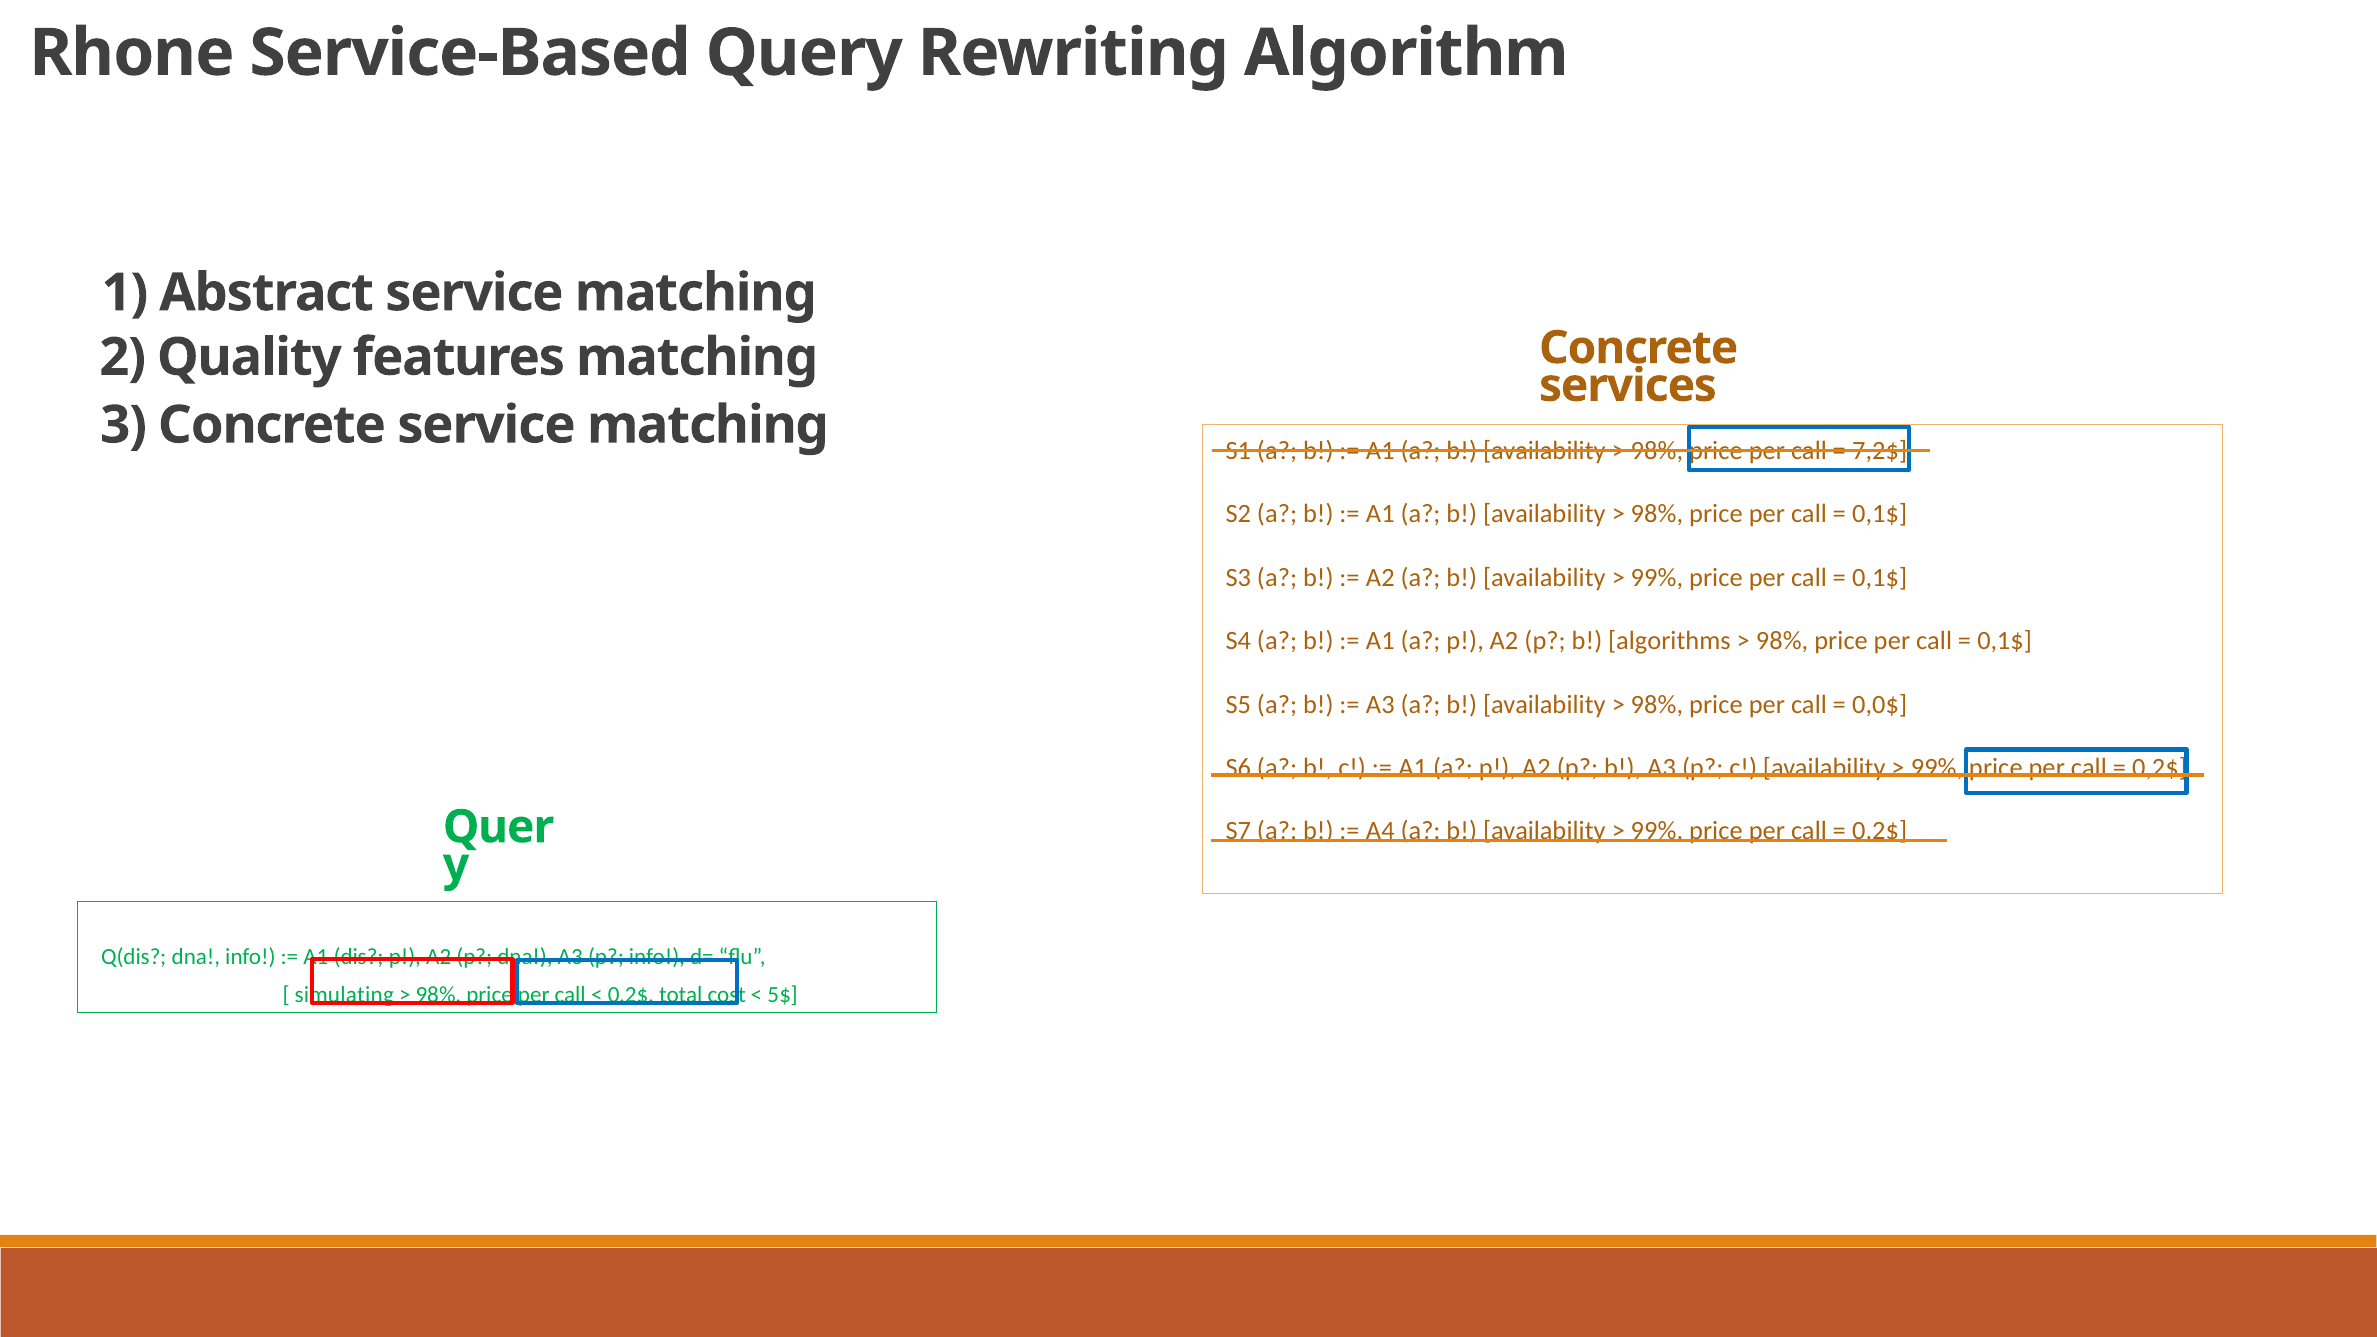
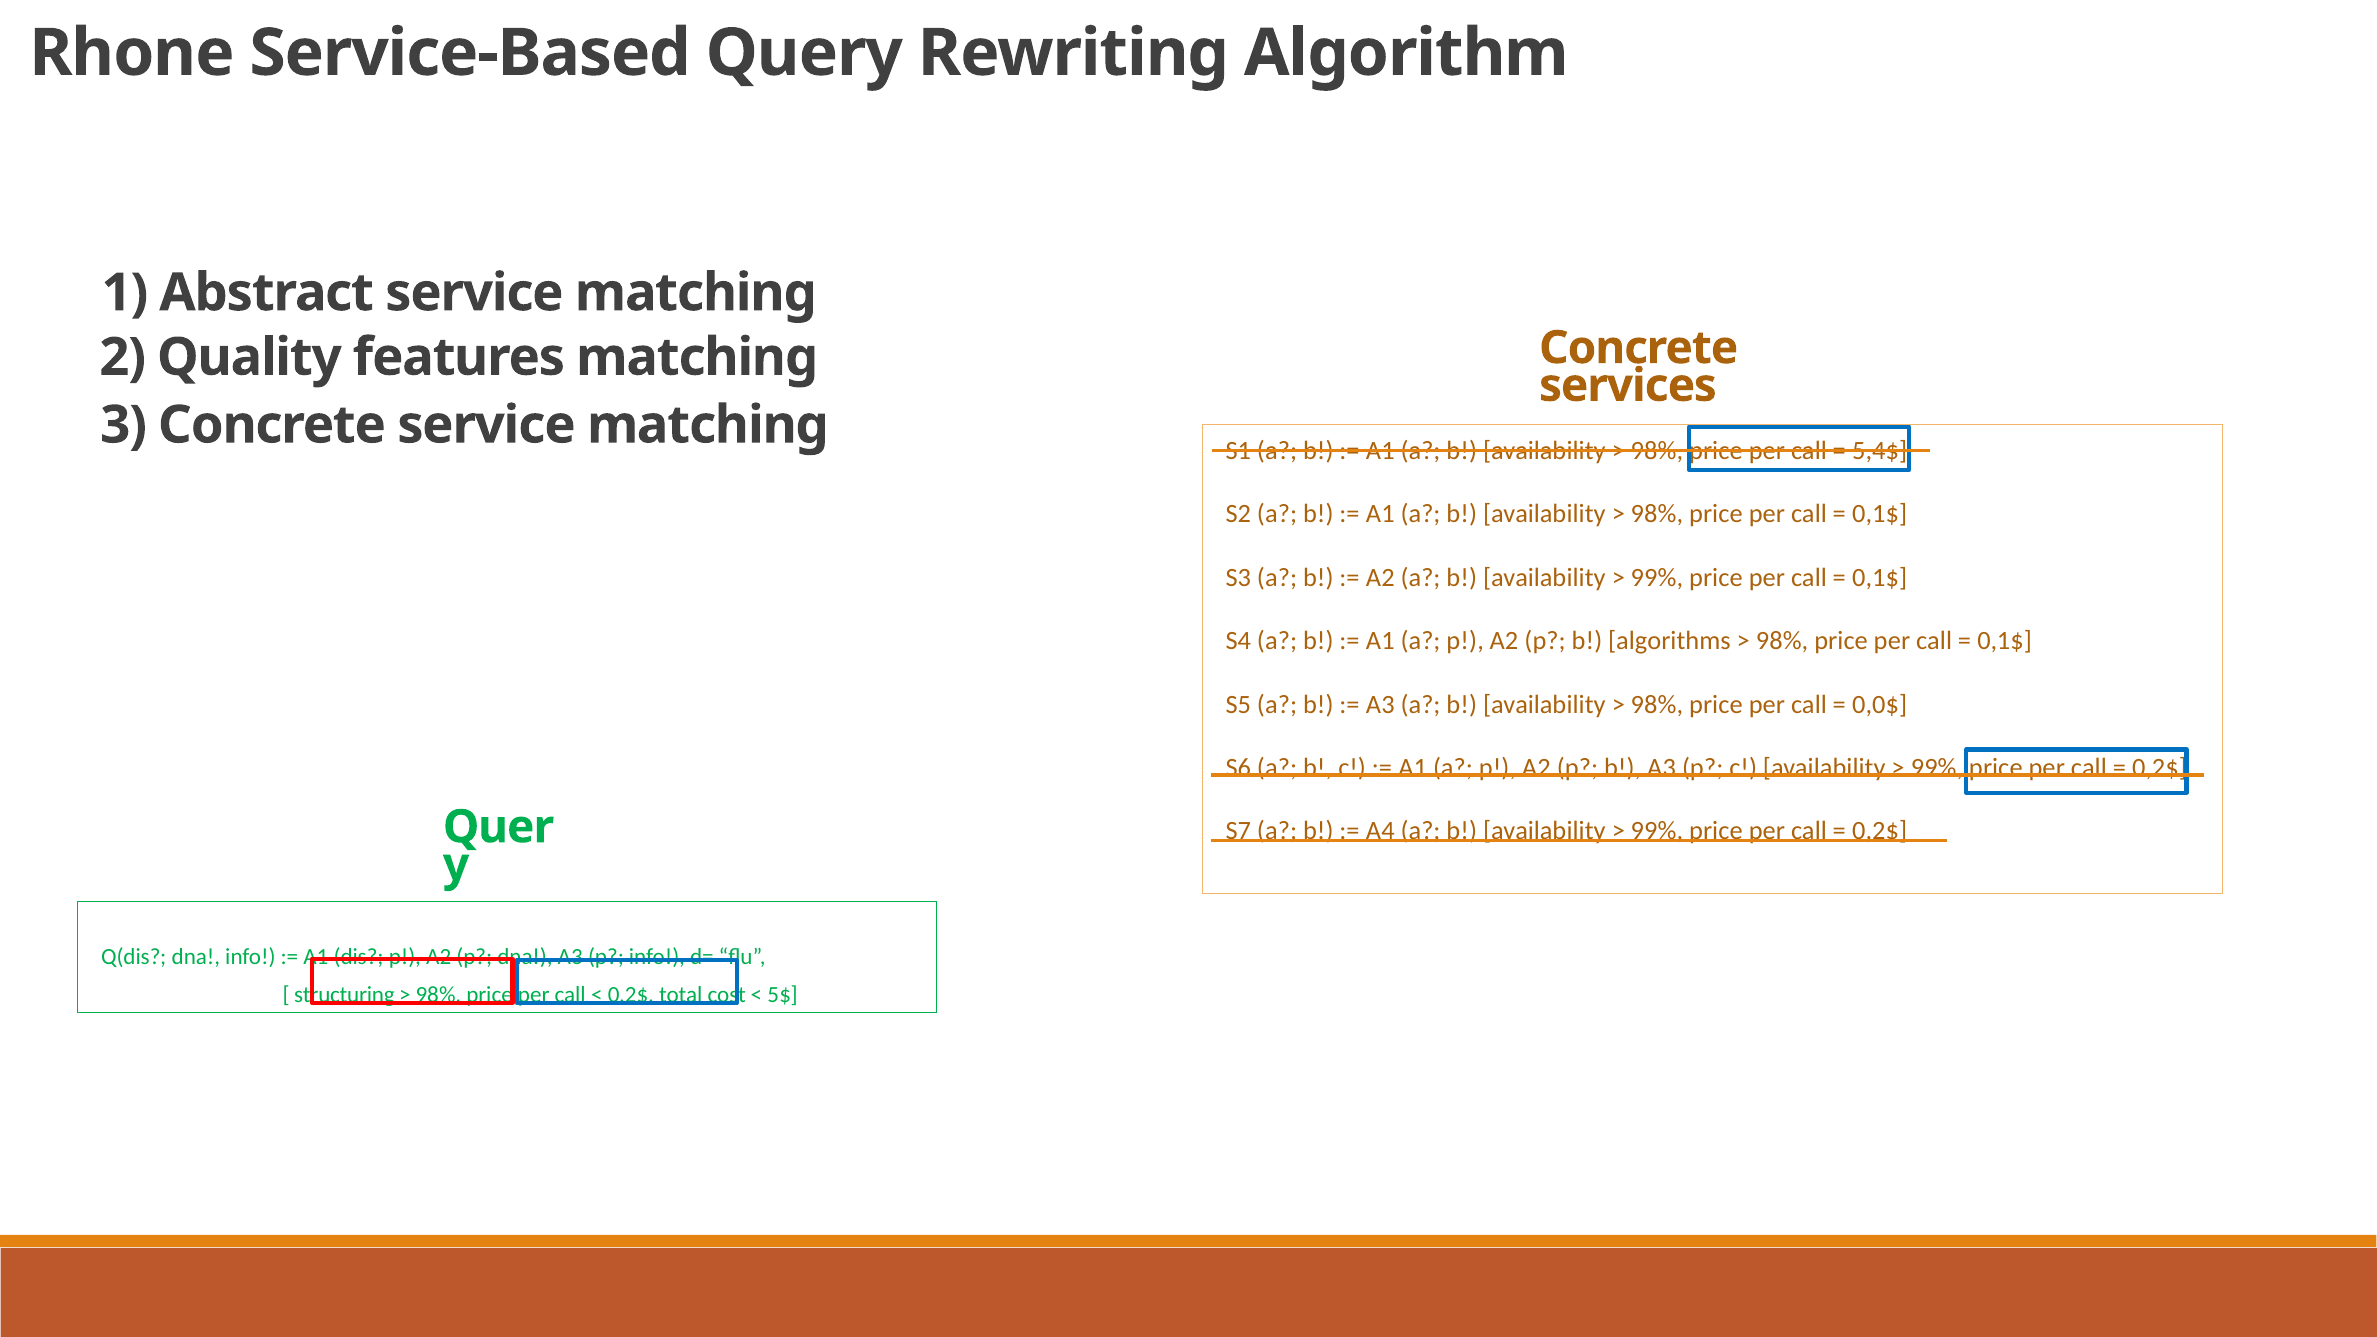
7,2$: 7,2$ -> 5,4$ (1880, 451)
simulating: simulating -> structuring (344, 995)
